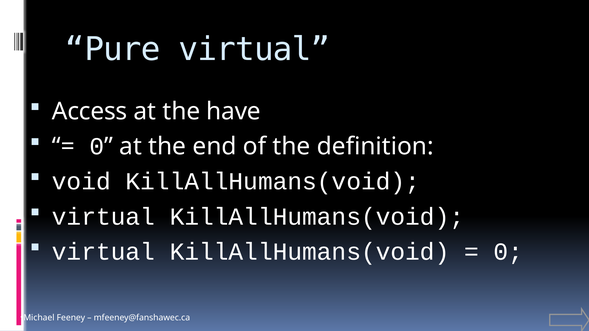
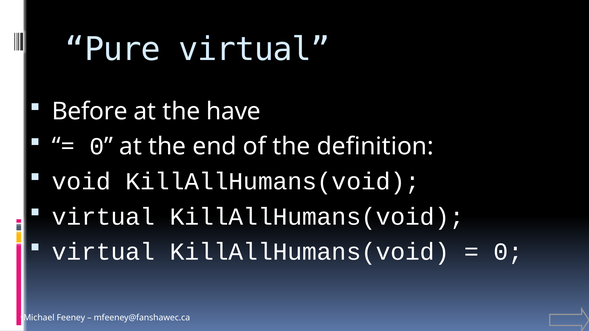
Access: Access -> Before (90, 111)
